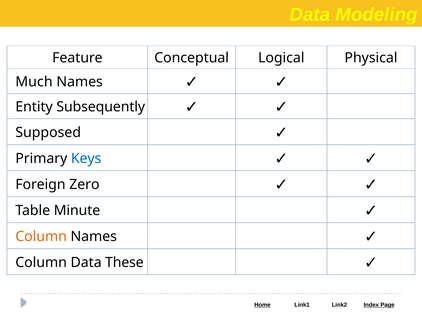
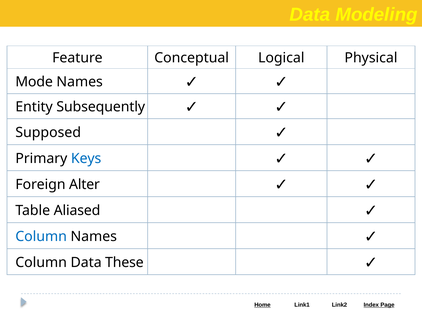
Much: Much -> Mode (34, 82)
Zero: Zero -> Alter (84, 184)
Minute: Minute -> Aliased (77, 210)
Column colour: orange -> blue (41, 236)
